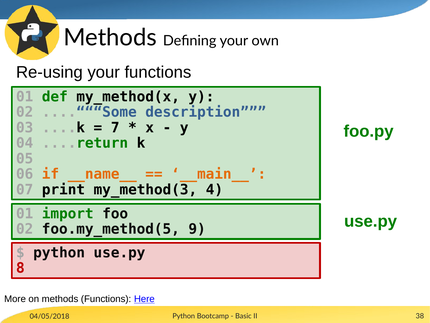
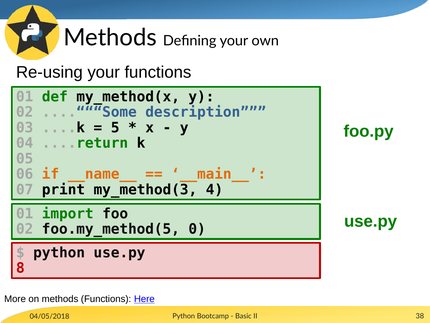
7: 7 -> 5 (115, 127)
9: 9 -> 0 (197, 229)
